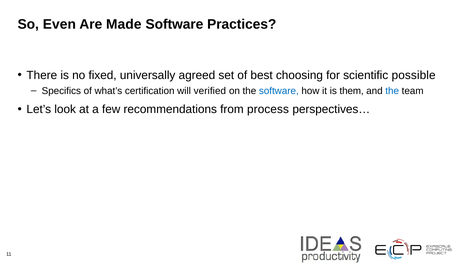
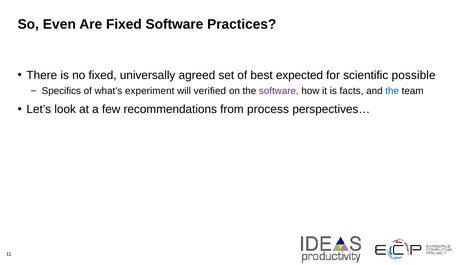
Are Made: Made -> Fixed (124, 24)
choosing: choosing -> expected (299, 75)
certification: certification -> experiment (150, 91)
software colour: blue -> purple (279, 91)
them: them -> facts (352, 91)
